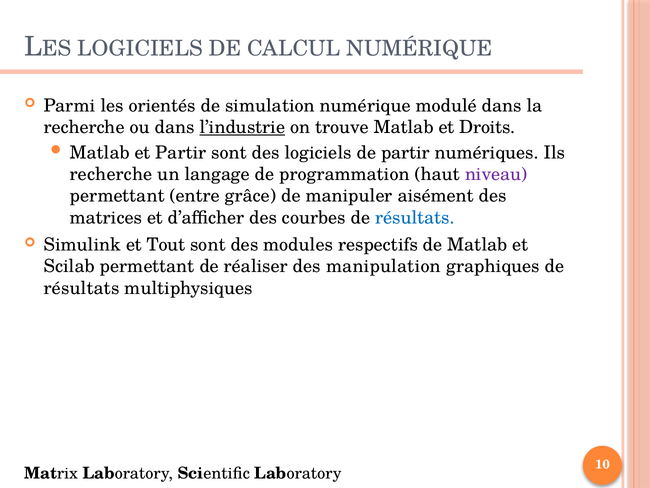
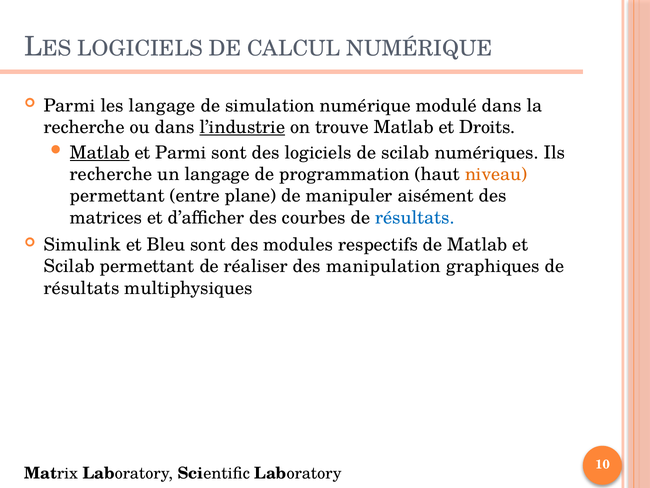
les orientés: orientés -> langage (162, 105)
Matlab underline: none -> present (100, 152)
et Partir: Partir -> Parmi (181, 152)
de partir: partir -> scilab (405, 152)
niveau colour: purple -> orange (496, 174)
grâce: grâce -> plane (251, 196)
Tout: Tout -> Bleu (166, 245)
